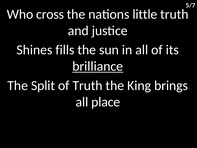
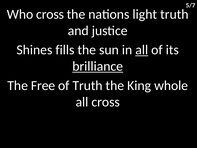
little: little -> light (145, 14)
all underline: none -> present (142, 50)
Split: Split -> Free (43, 85)
brings: brings -> whole (171, 85)
all place: place -> cross (106, 102)
